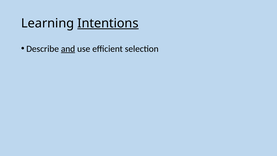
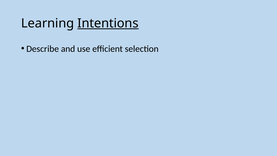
and underline: present -> none (68, 49)
